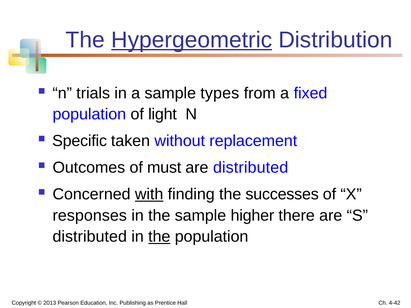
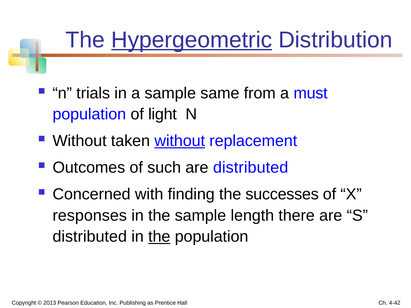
types: types -> same (220, 93)
fixed: fixed -> must (311, 93)
Specific: Specific -> Without (80, 141)
without underline: none -> present (180, 141)
must: must -> such (164, 168)
with underline: present -> none (149, 195)
higher: higher -> length (252, 216)
